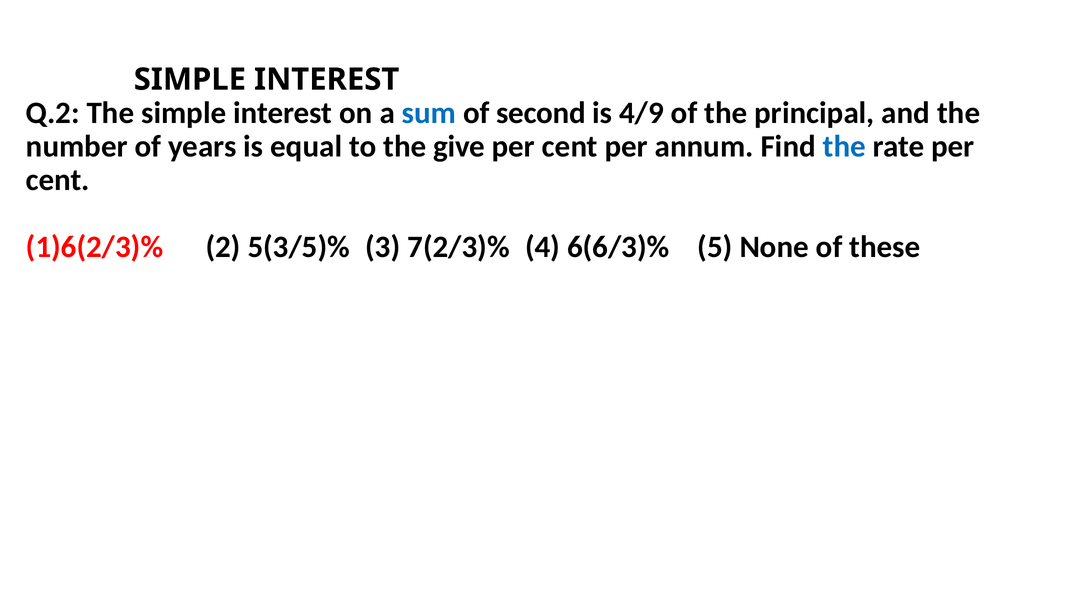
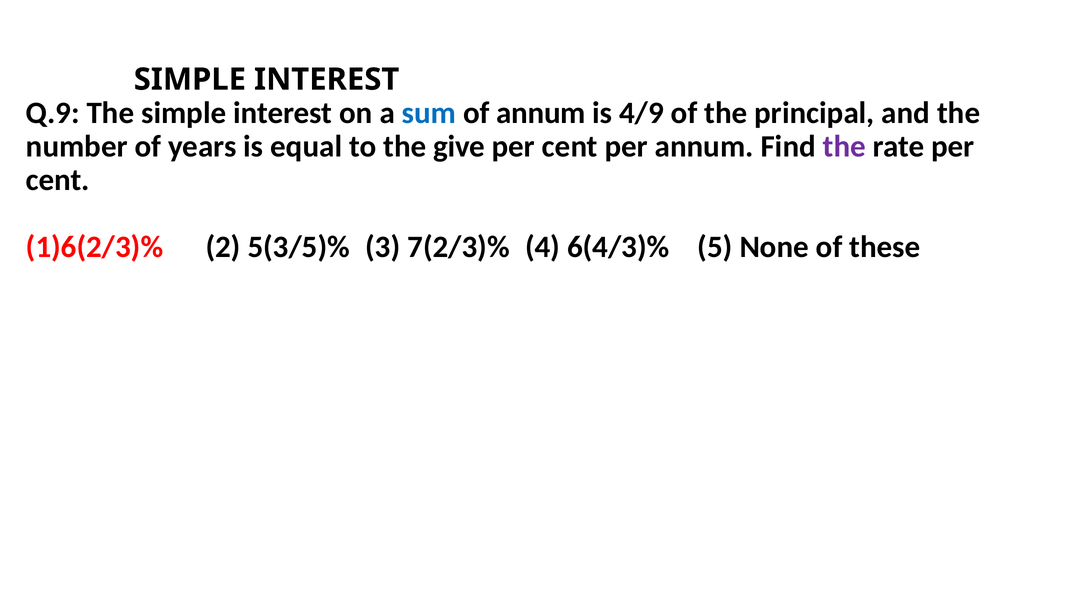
Q.2: Q.2 -> Q.9 (53, 113)
of second: second -> annum (541, 113)
the colour: blue -> purple (844, 146)
6(6/3)%: 6(6/3)% -> 6(4/3)% (618, 247)
